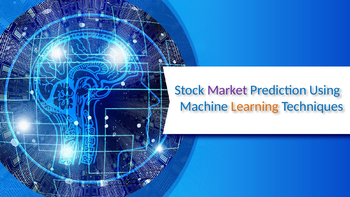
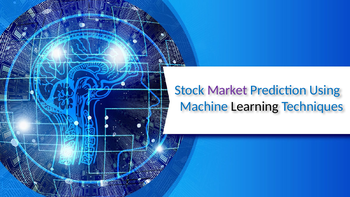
Learning colour: orange -> black (255, 106)
